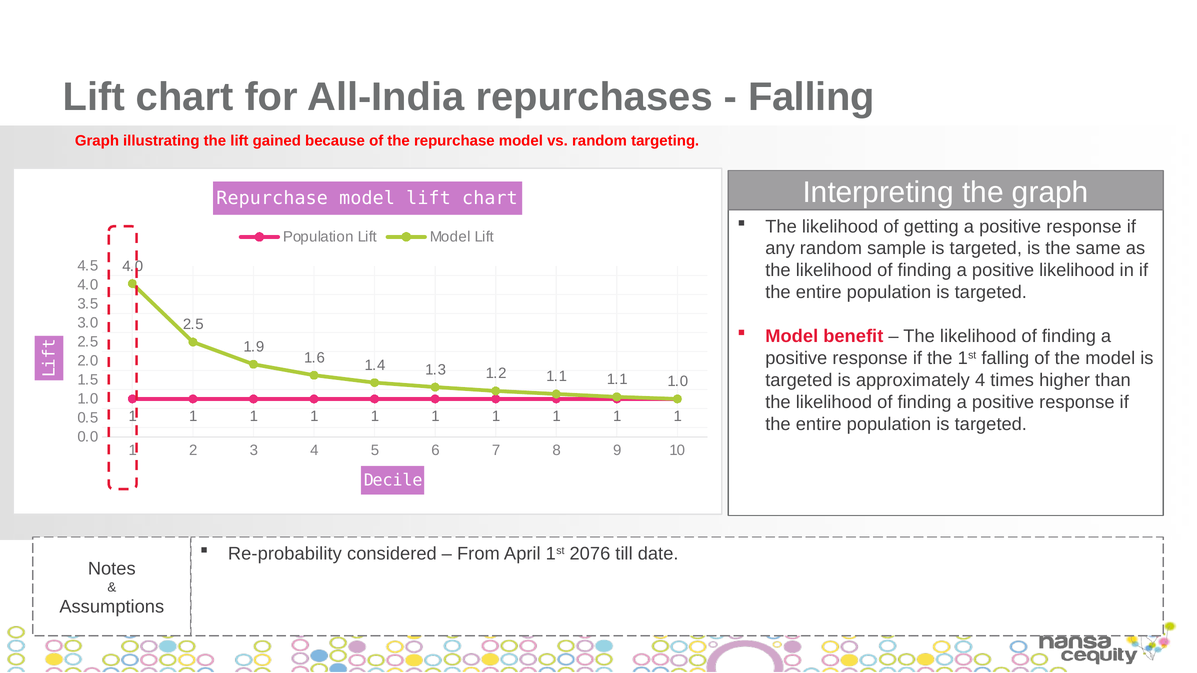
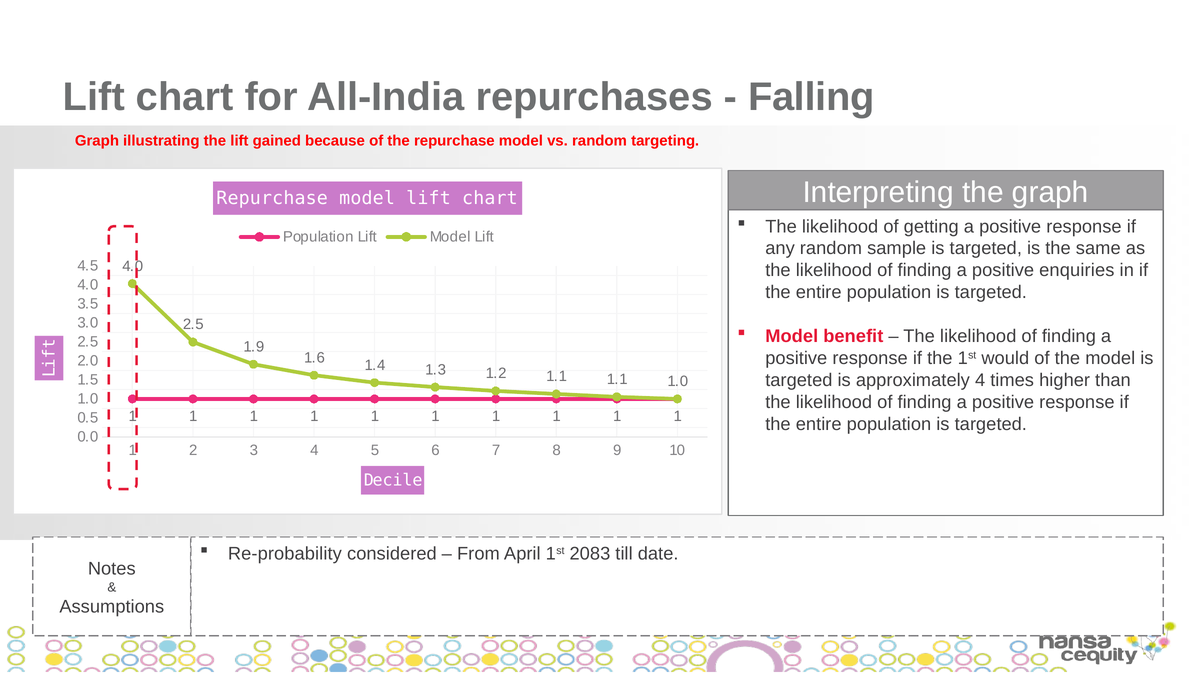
positive likelihood: likelihood -> enquiries (1077, 271)
1st falling: falling -> would (1005, 358)
2076: 2076 -> 2083 (590, 554)
